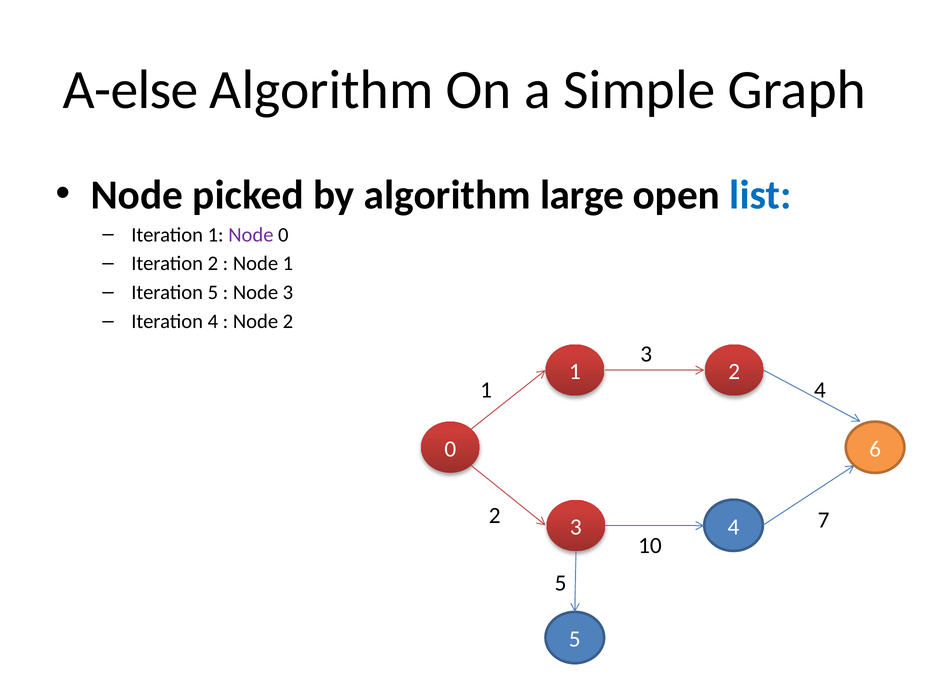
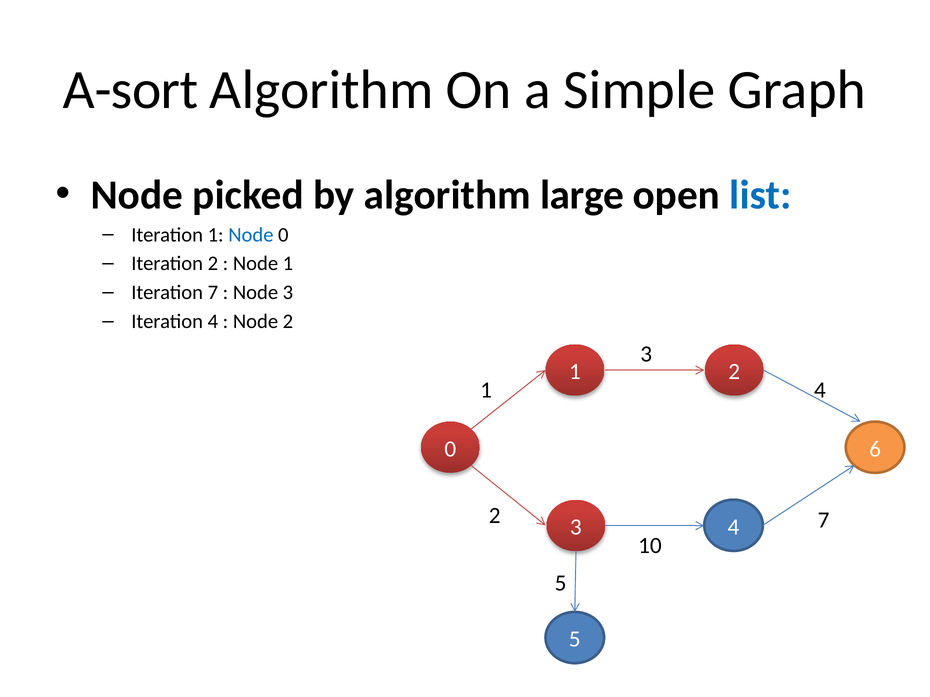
A-else: A-else -> A-sort (131, 90)
Node colour: purple -> blue (251, 235)
Iteration 5: 5 -> 7 (213, 293)
